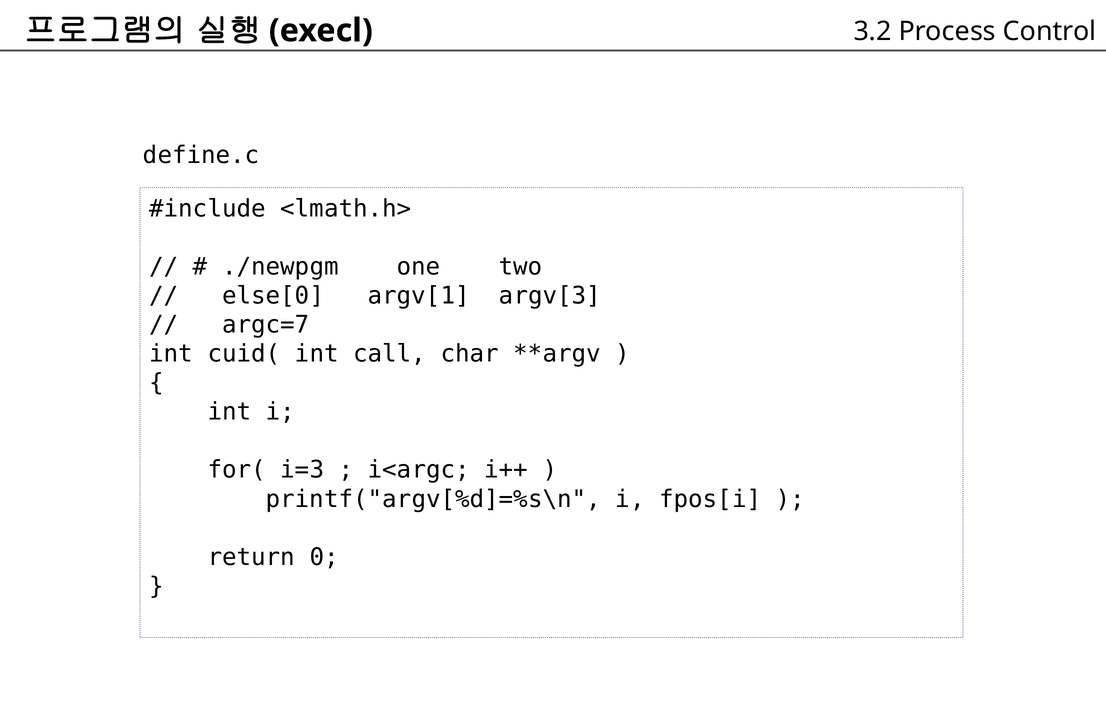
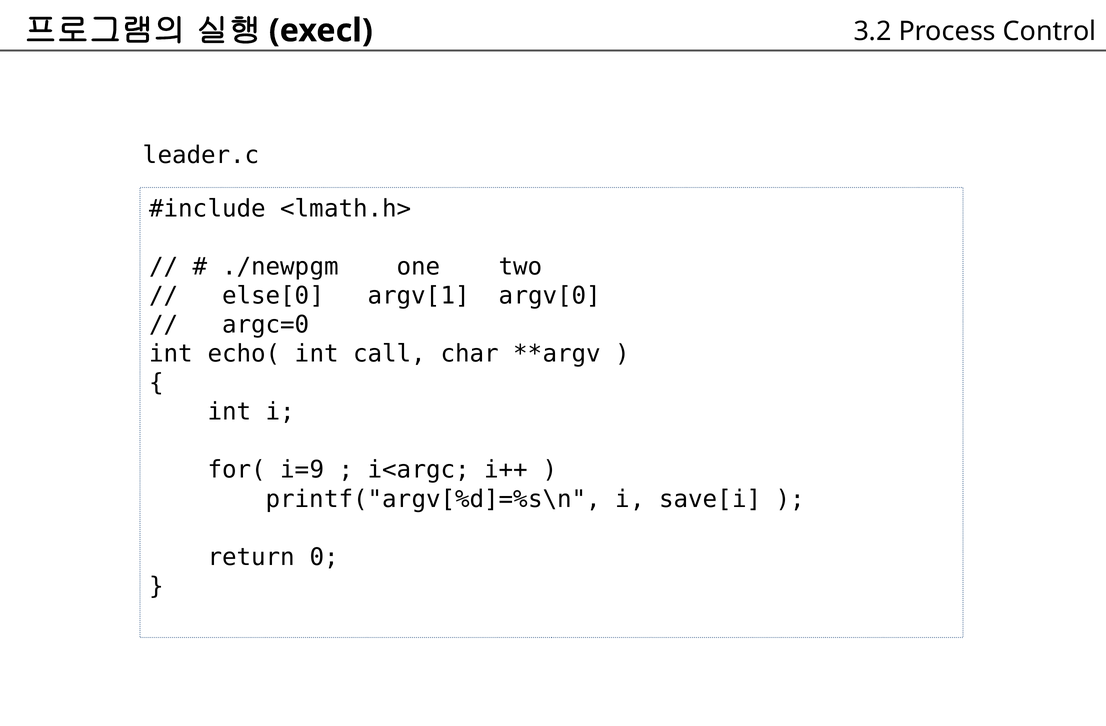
define.c: define.c -> leader.c (201, 155)
argv[3: argv[3 -> argv[0 (550, 296)
argc=7: argc=7 -> argc=0 (266, 325)
cuid(: cuid( -> echo( (244, 354)
i=3: i=3 -> i=9 (302, 470)
fpos[i: fpos[i -> save[i (710, 499)
